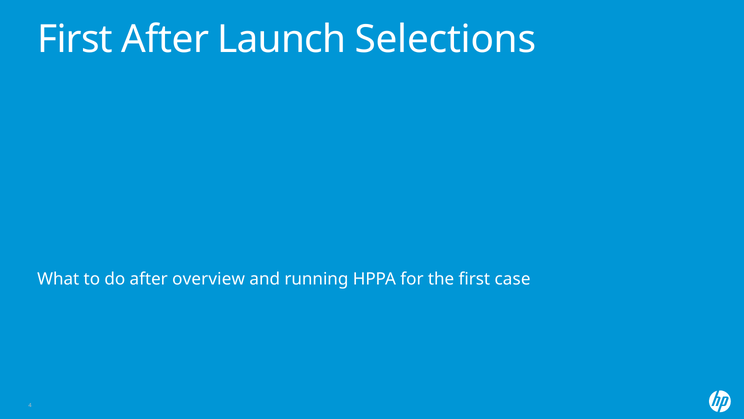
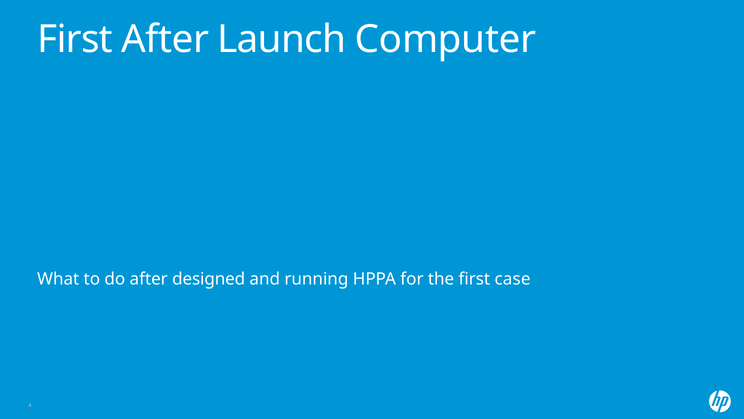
Selections: Selections -> Computer (446, 39)
overview: overview -> designed (209, 279)
